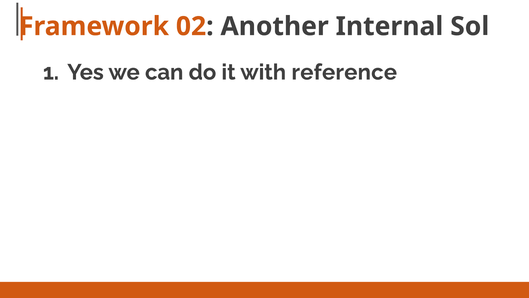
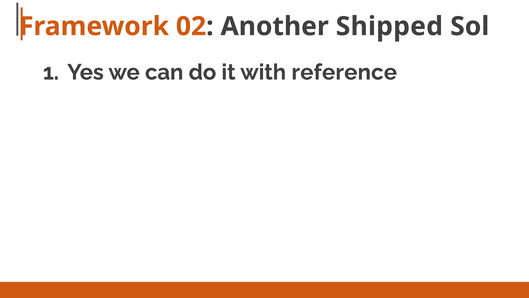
Internal: Internal -> Shipped (389, 26)
